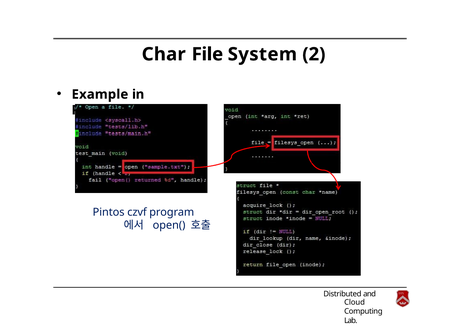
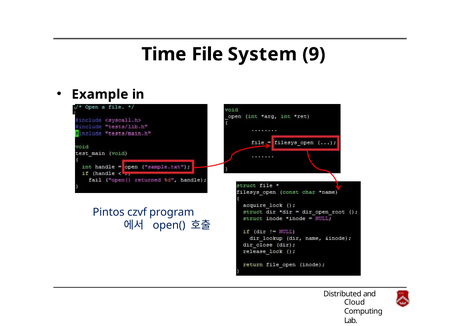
Char: Char -> Time (164, 54)
2: 2 -> 9 (314, 54)
